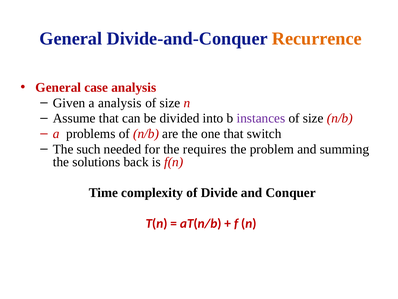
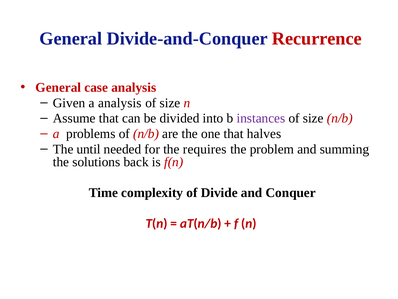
Recurrence colour: orange -> red (317, 38)
switch: switch -> halves (264, 134)
such: such -> until (89, 149)
